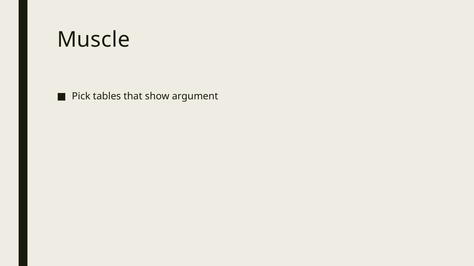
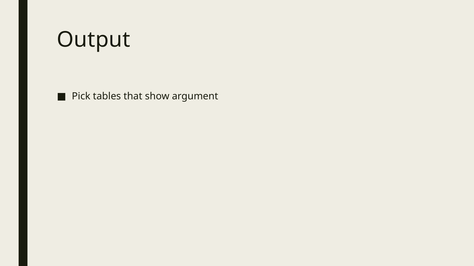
Muscle: Muscle -> Output (94, 40)
